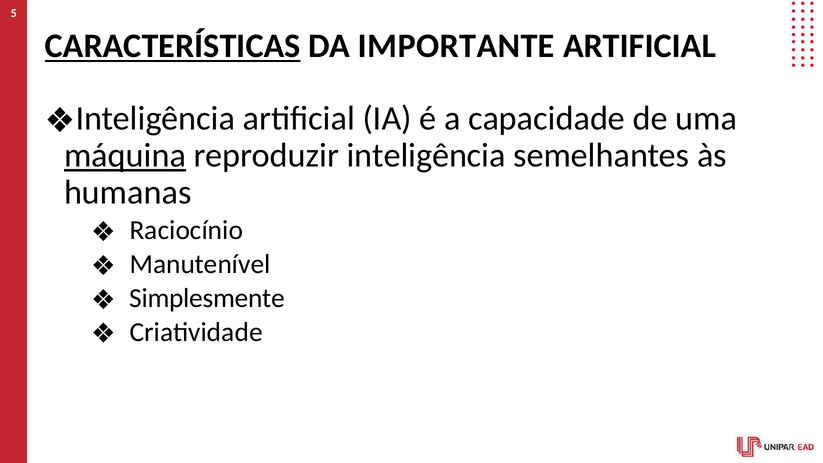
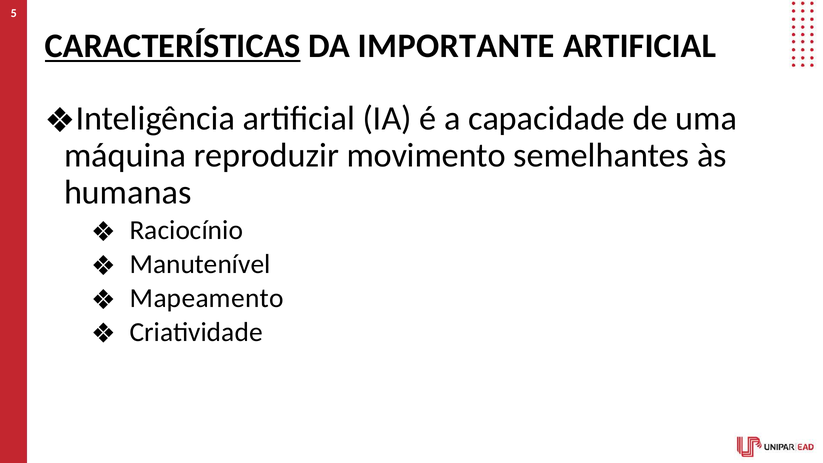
máquina underline: present -> none (125, 155)
inteligência: inteligência -> movimento (426, 155)
Simplesmente: Simplesmente -> Mapeamento (207, 298)
